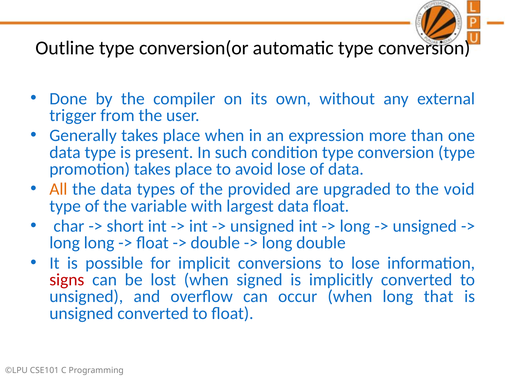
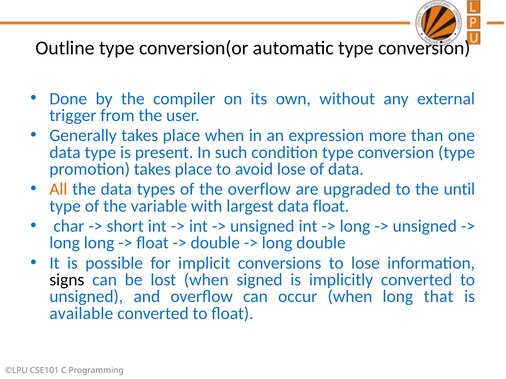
the provided: provided -> overflow (259, 189)
void: void -> until (459, 189)
signs colour: red -> black (67, 280)
unsigned: unsigned -> available (81, 314)
